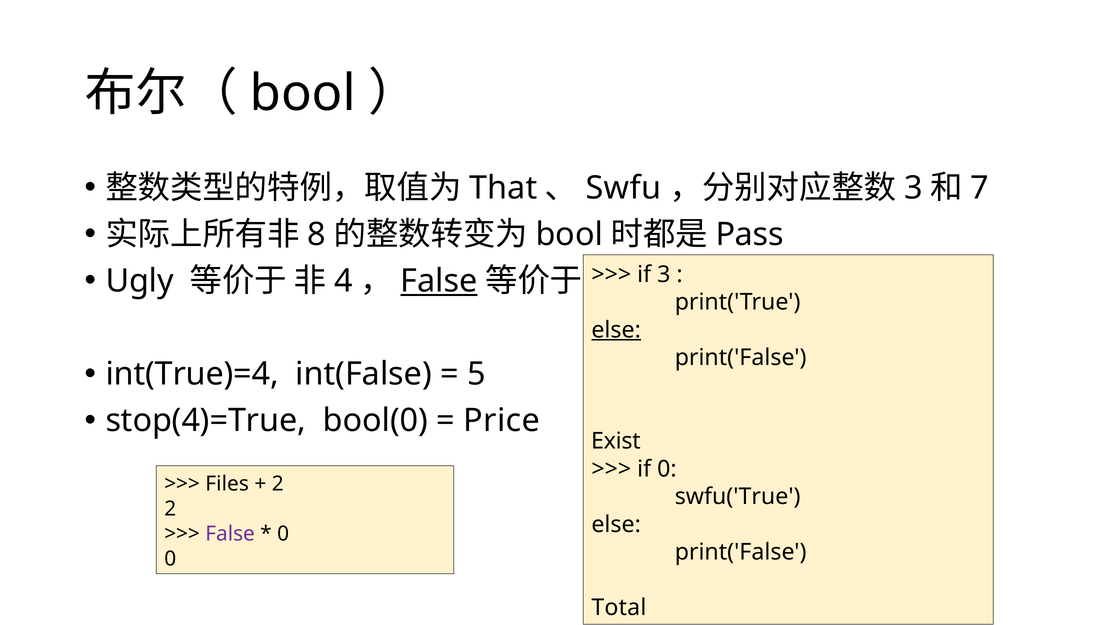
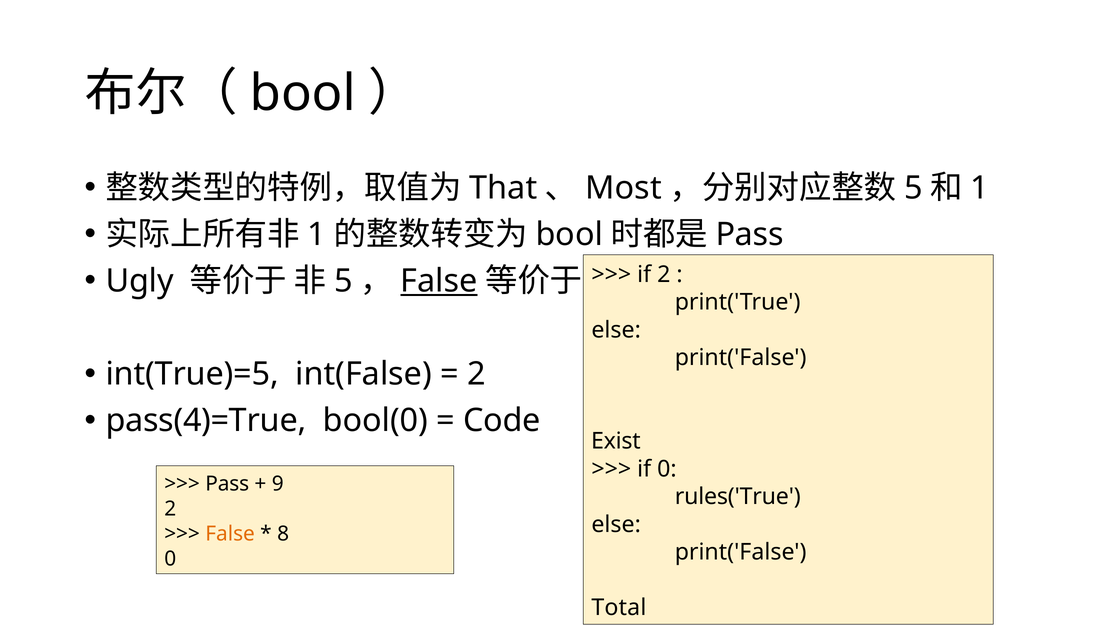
Swfu: Swfu -> Most (623, 188)
3: 3 -> 5 (913, 188)
7: 7 -> 1 (980, 188)
8: 8 -> 1 (317, 234)
4: 4 -> 5 (343, 281)
if 3: 3 -> 2 (664, 274)
else underline: present -> none (616, 330)
int(True)=4: int(True)=4 -> int(True)=5 (192, 374)
5: 5 -> 2 (476, 374)
stop(4)=True: stop(4)=True -> pass(4)=True (206, 421)
Price: Price -> Code (502, 421)
Files: Files -> Pass (227, 484)
2: 2 -> 9 (278, 484)
swfu('True: swfu('True -> rules('True (738, 497)
False colour: purple -> orange (230, 534)
0: 0 -> 8 (283, 534)
